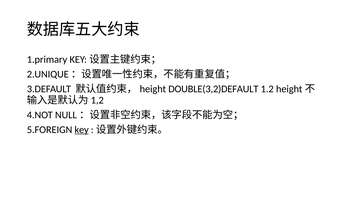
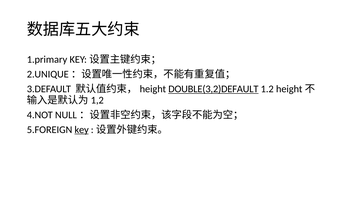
DOUBLE(3,2)DEFAULT underline: none -> present (213, 89)
